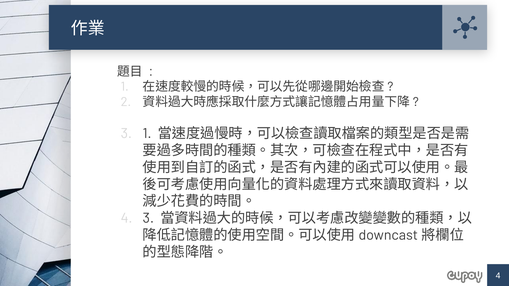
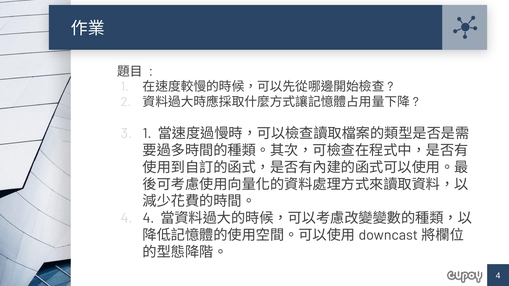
4 3: 3 -> 4 (148, 219)
